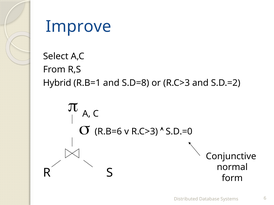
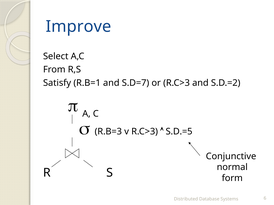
Hybrid: Hybrid -> Satisfy (57, 83)
S.D=8: S.D=8 -> S.D=7 (135, 83)
R.B=6: R.B=6 -> R.B=3 (108, 132)
S.D.=0: S.D.=0 -> S.D.=5 (179, 132)
